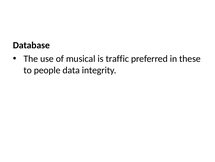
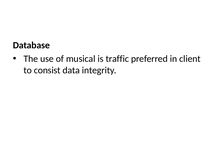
these: these -> client (190, 58)
people: people -> consist (47, 70)
